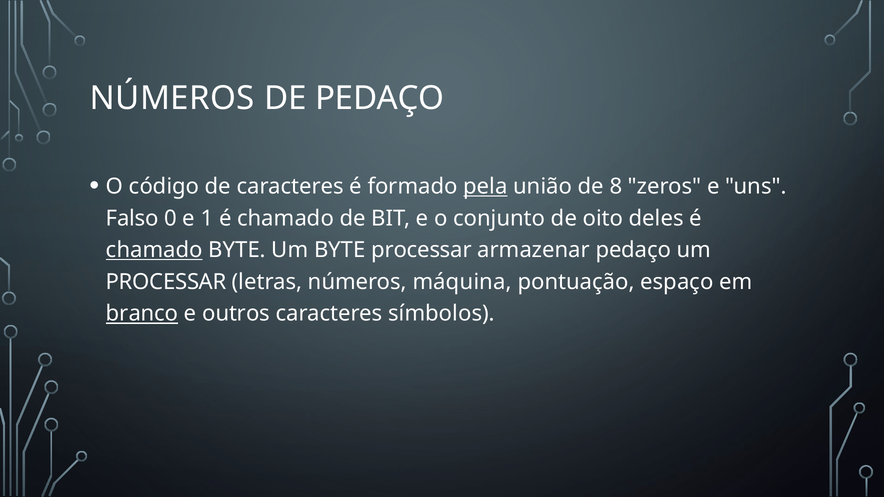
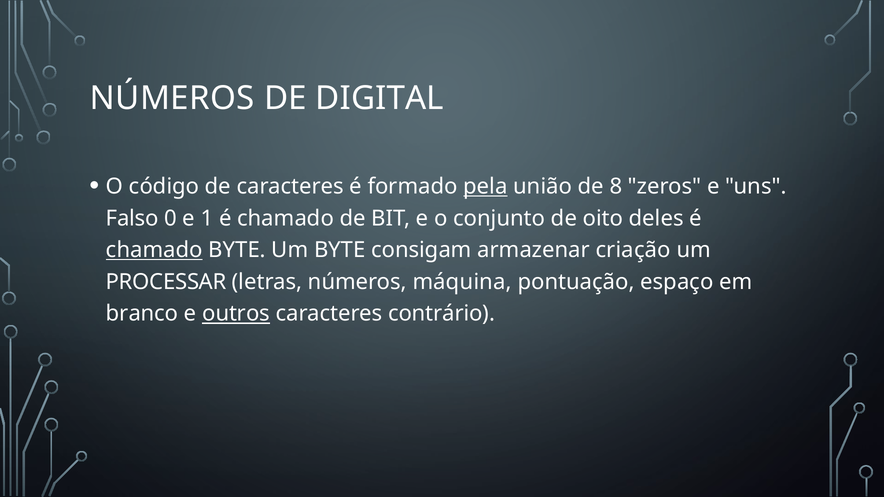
DE PEDAÇO: PEDAÇO -> DIGITAL (380, 98)
BYTE processar: processar -> consigam (421, 250)
armazenar pedaço: pedaço -> criação (633, 250)
branco underline: present -> none (142, 314)
outros underline: none -> present (236, 314)
símbolos: símbolos -> contrário (442, 314)
